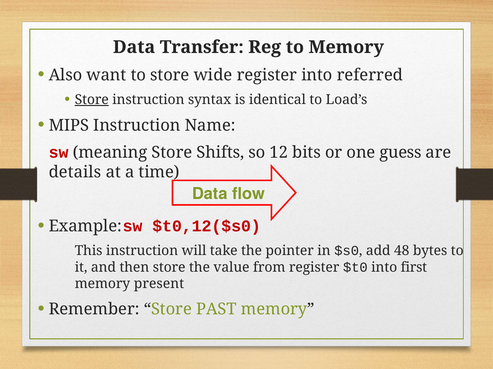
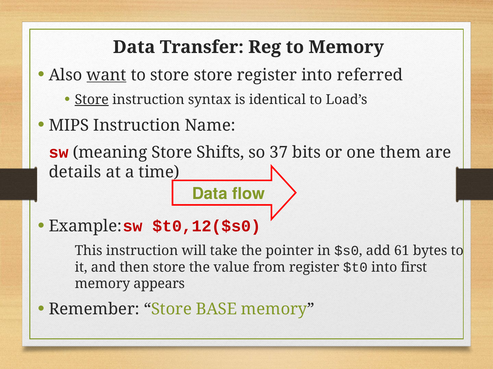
want underline: none -> present (106, 75)
store wide: wide -> store (213, 75)
12: 12 -> 37 (279, 153)
guess: guess -> them (400, 153)
48: 48 -> 61 (402, 251)
present: present -> appears (159, 284)
PAST: PAST -> BASE (216, 310)
